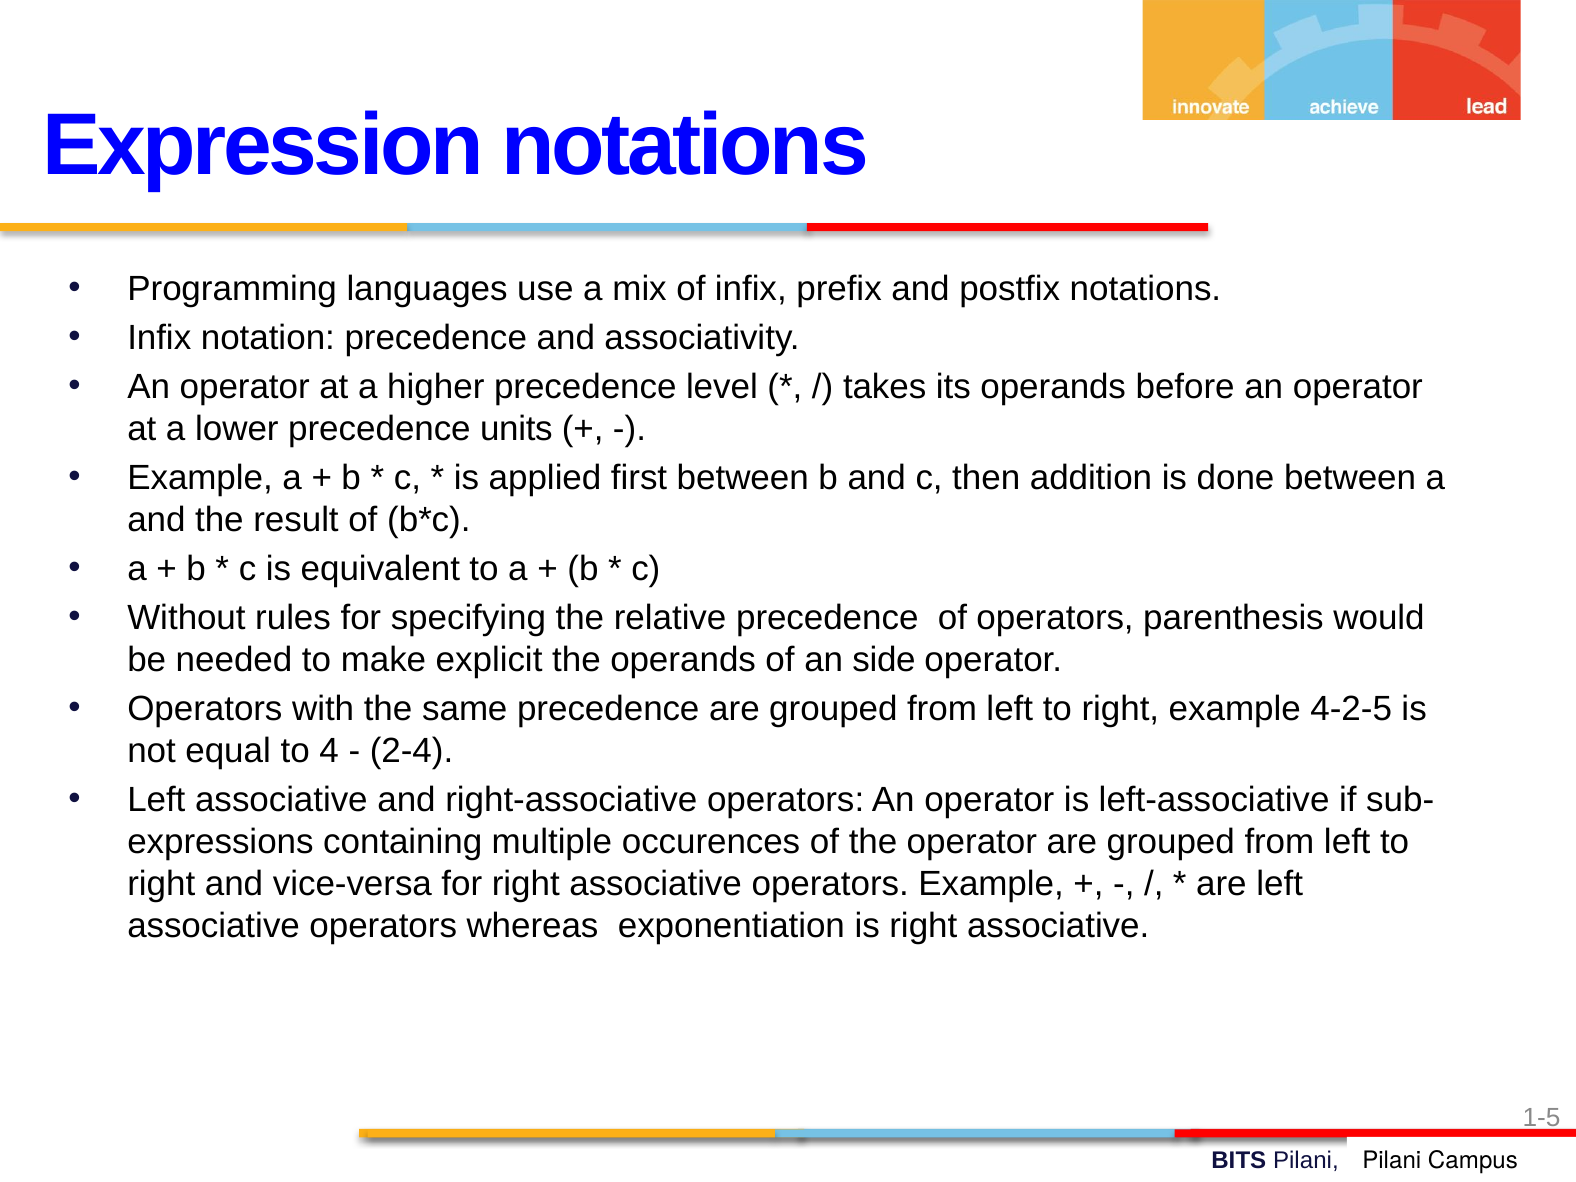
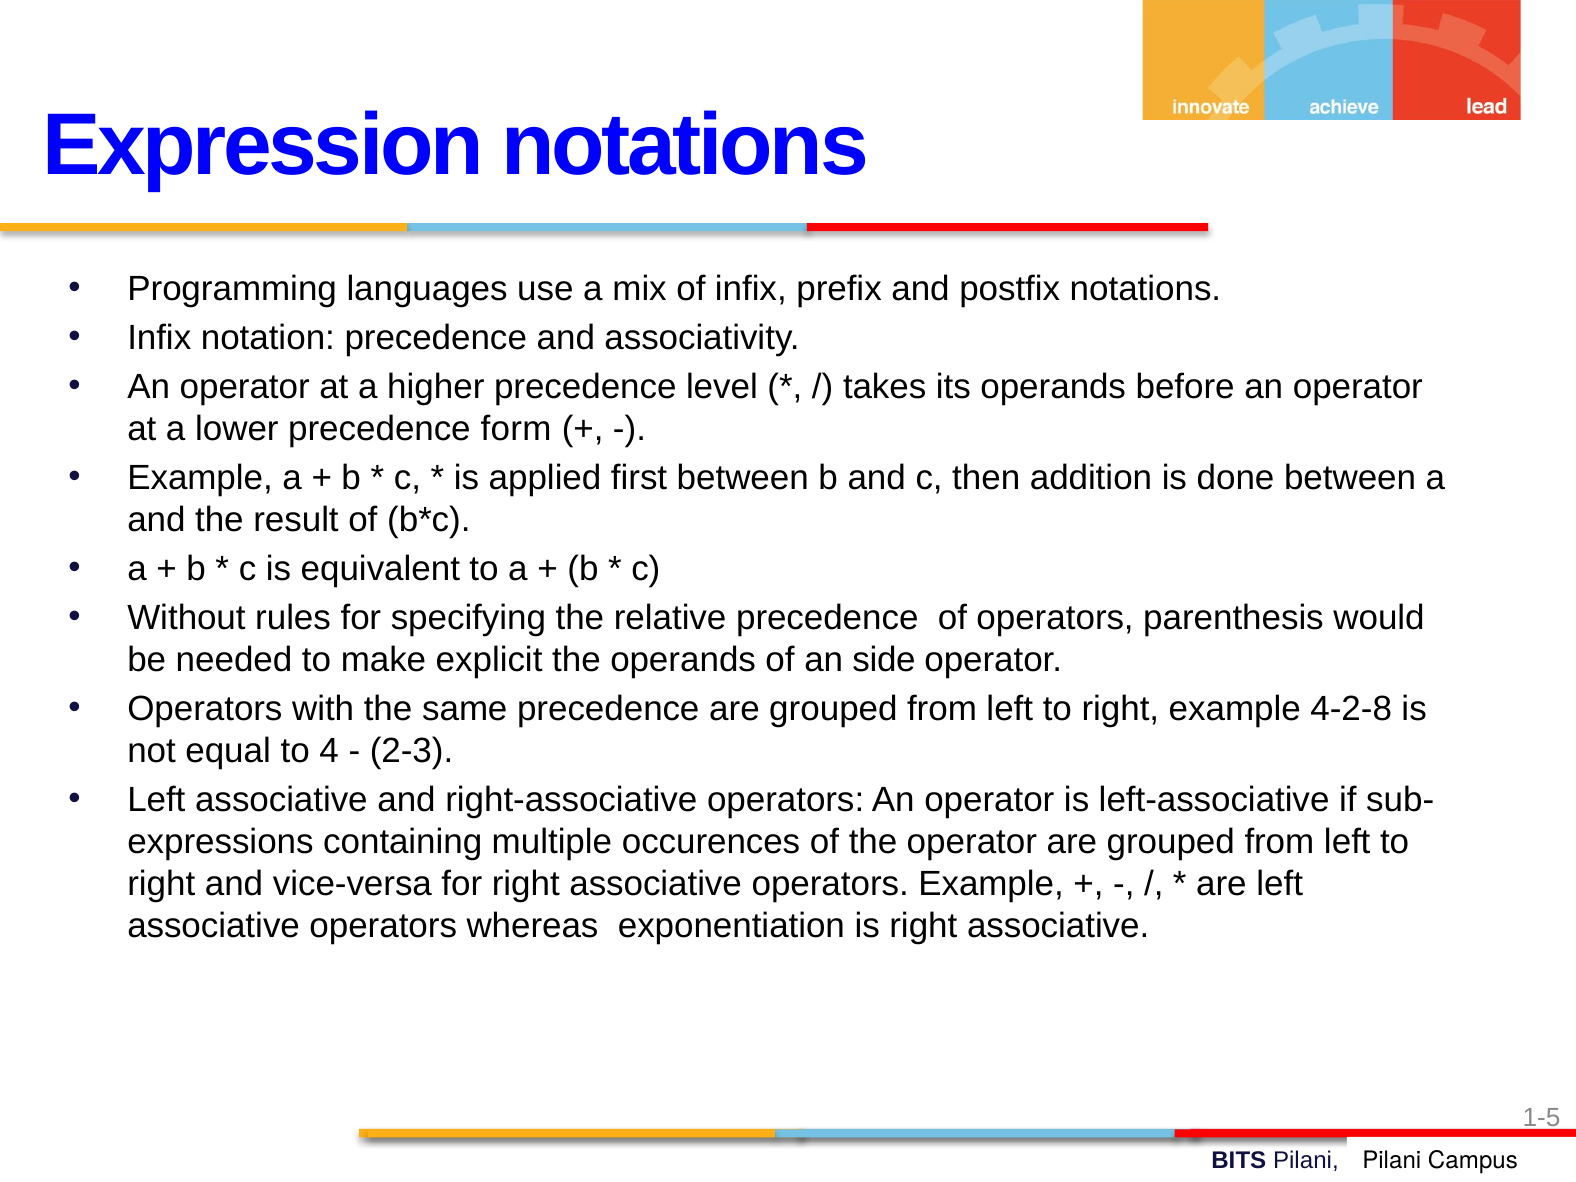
units: units -> form (516, 429)
4-2-5: 4-2-5 -> 4-2-8 (1351, 709)
2-4: 2-4 -> 2-3 (412, 751)
